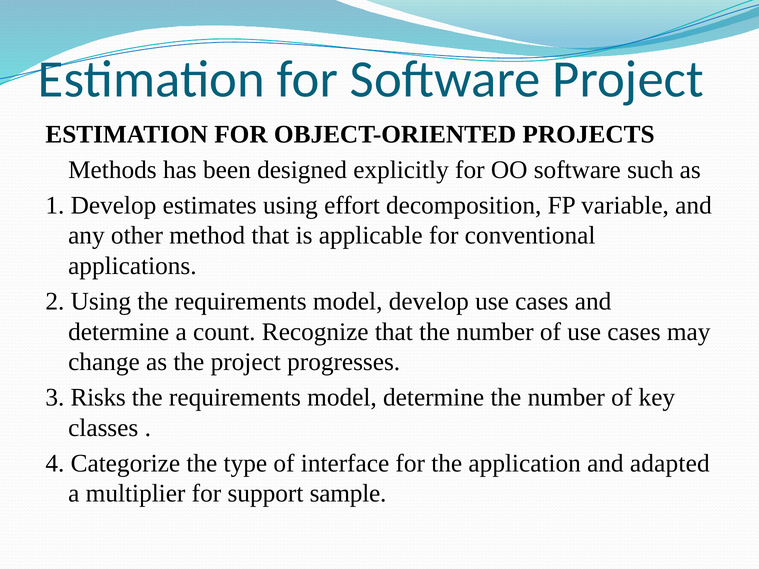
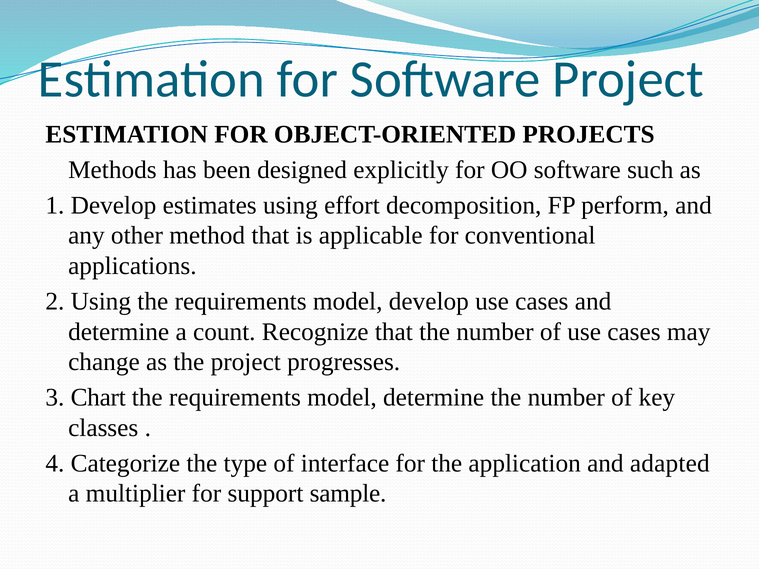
variable: variable -> perform (625, 205)
Risks: Risks -> Chart (98, 398)
